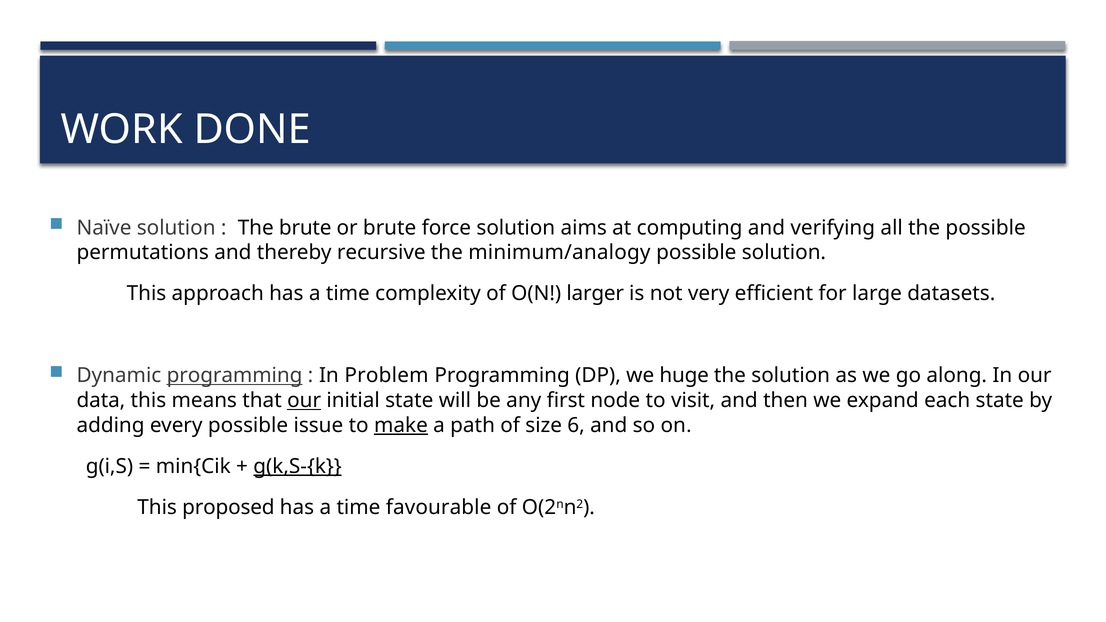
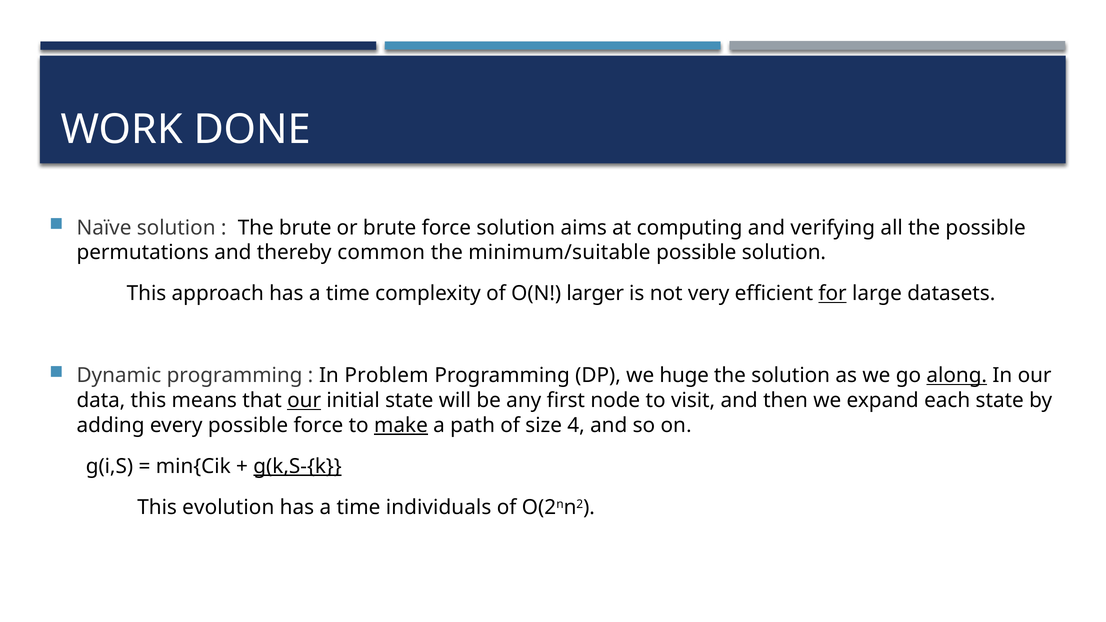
recursive: recursive -> common (381, 253)
minimum/analogy: minimum/analogy -> minimum/suitable (559, 253)
for underline: none -> present (833, 294)
programming underline: present -> none (235, 376)
along underline: none -> present (957, 376)
possible issue: issue -> force (318, 425)
6: 6 -> 4 (576, 425)
proposed: proposed -> evolution (228, 508)
favourable: favourable -> individuals (439, 508)
